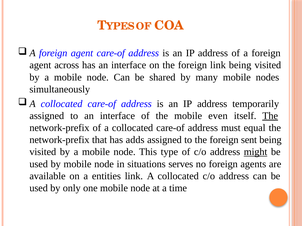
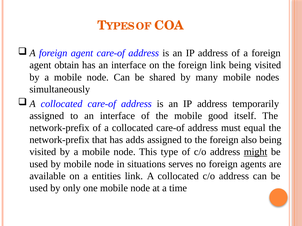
across: across -> obtain (67, 65)
even: even -> good (218, 116)
The underline: present -> none (270, 116)
sent: sent -> also (249, 140)
